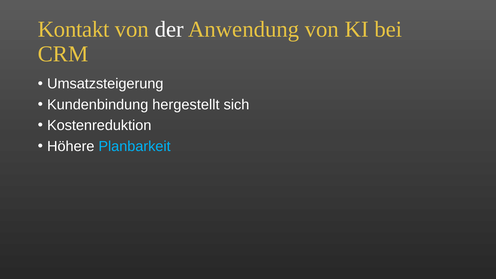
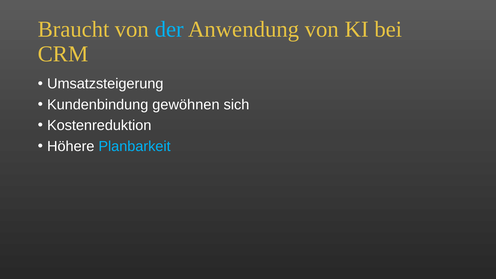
Kontakt: Kontakt -> Braucht (74, 29)
der colour: white -> light blue (169, 29)
hergestellt: hergestellt -> gewöhnen (186, 105)
